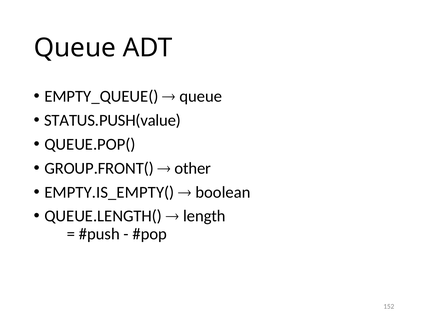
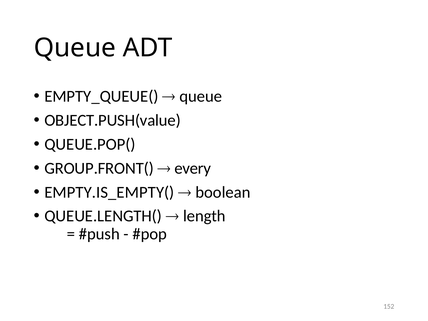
STATUS.PUSH(value: STATUS.PUSH(value -> OBJECT.PUSH(value (113, 120)
other: other -> every (193, 168)
